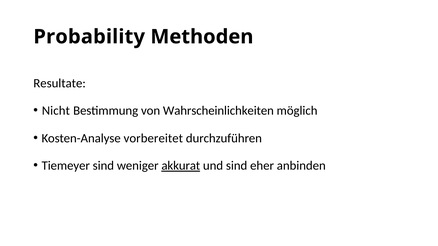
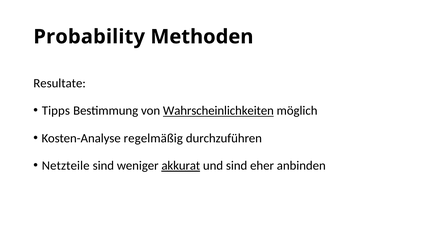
Nicht: Nicht -> Tipps (56, 111)
Wahrscheinlichkeiten underline: none -> present (218, 111)
vorbereitet: vorbereitet -> regelmäßig (153, 138)
Tiemeyer: Tiemeyer -> Netzteile (66, 166)
